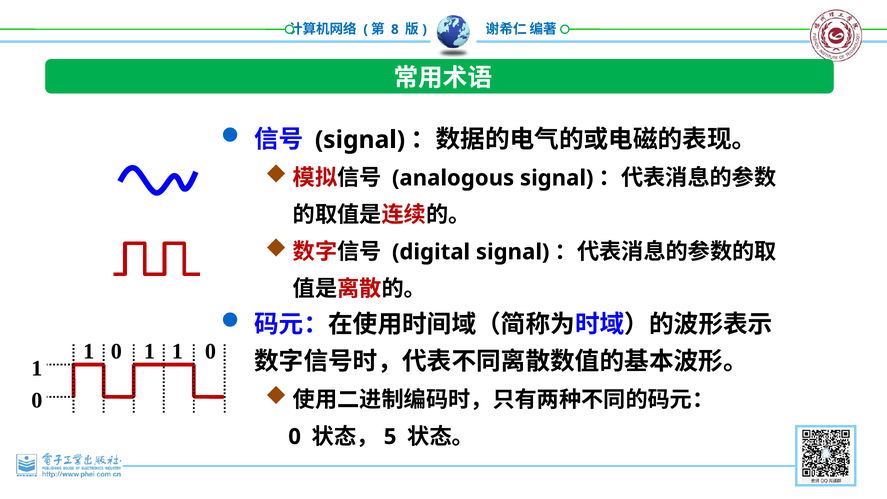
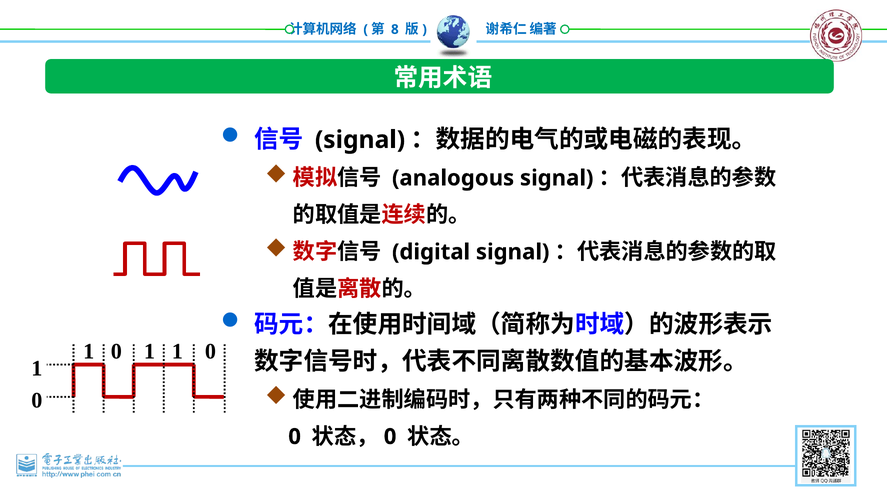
5: 5 -> 0 (390, 437)
